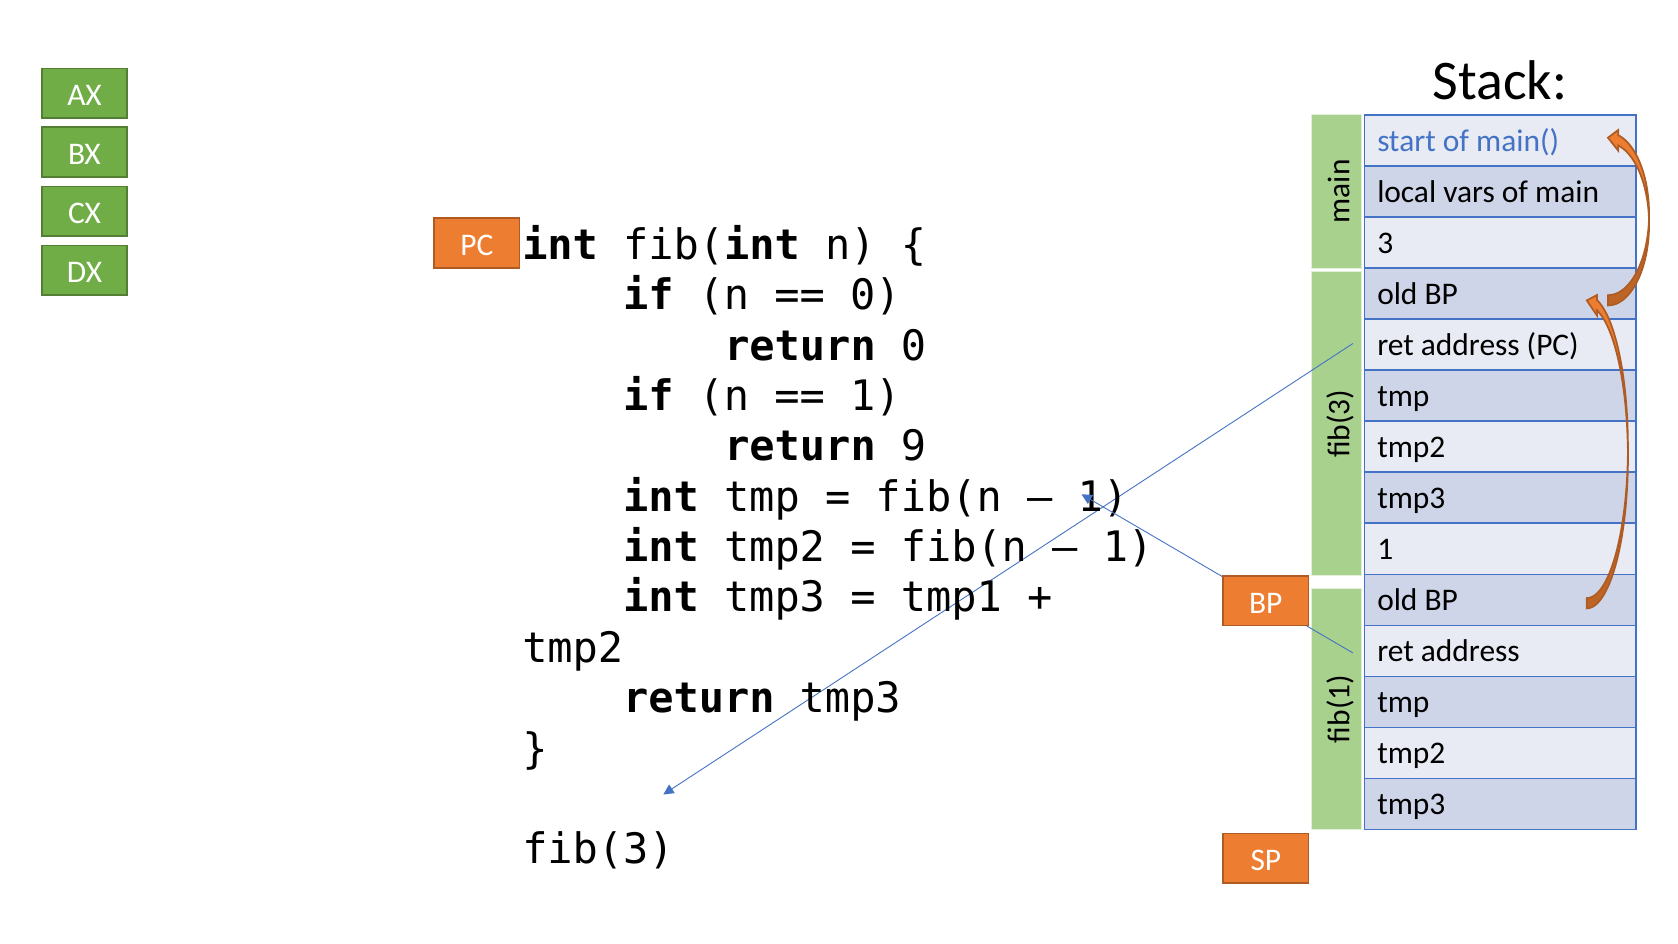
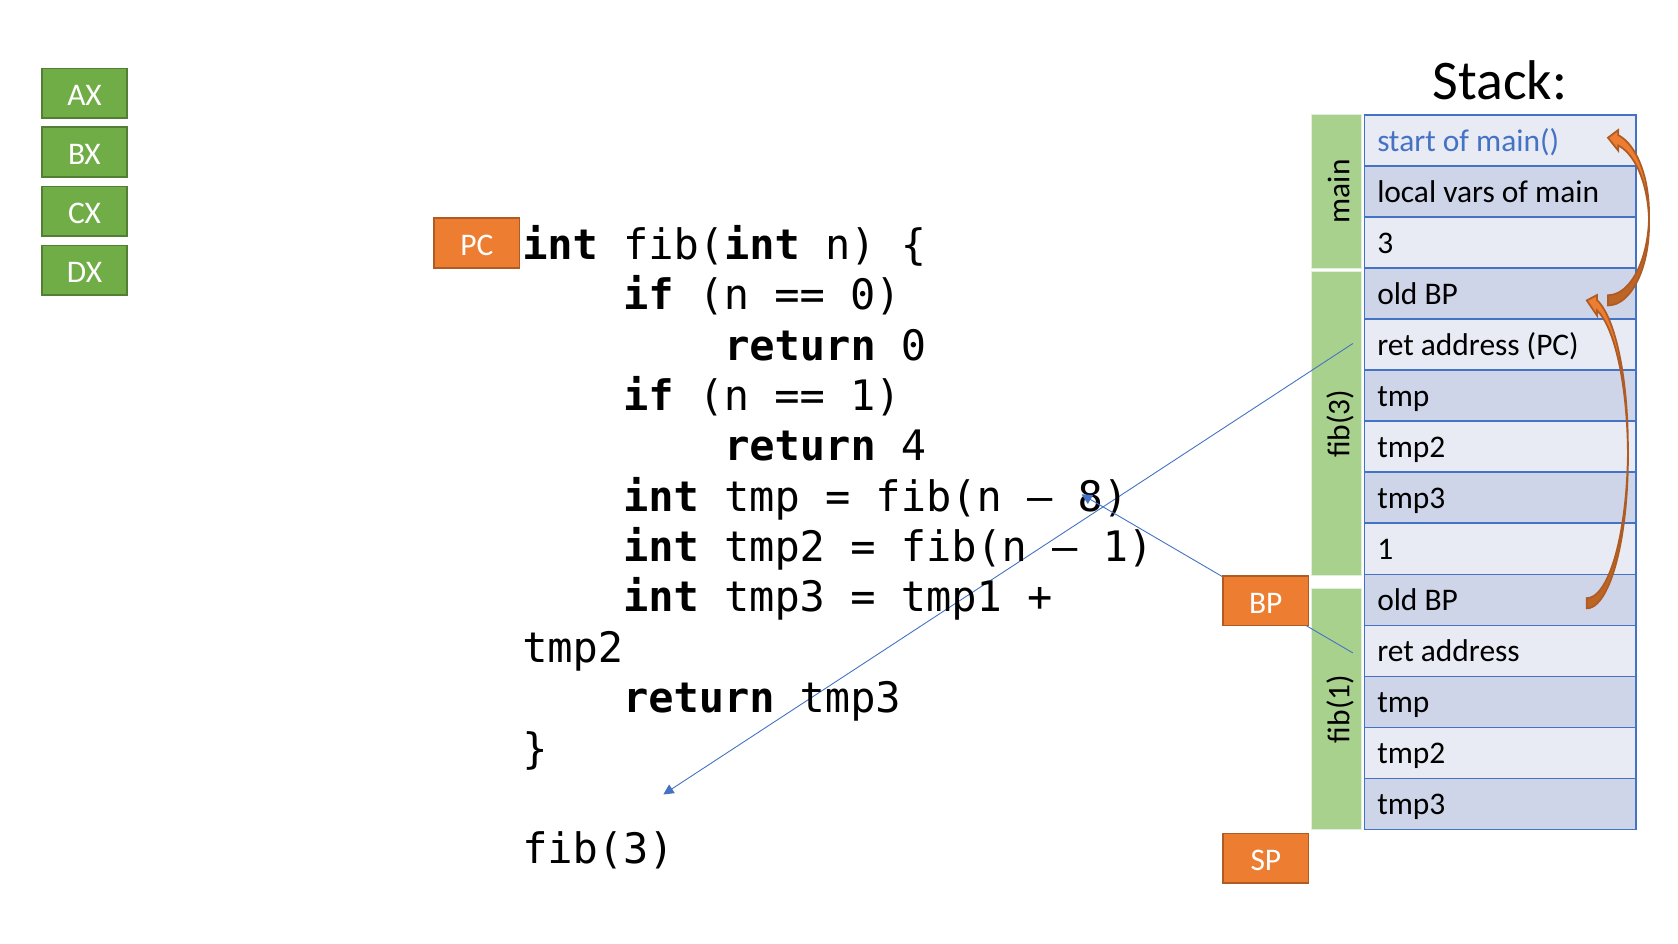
9: 9 -> 4 (913, 447)
1: 1 -> 8 (1103, 497)
